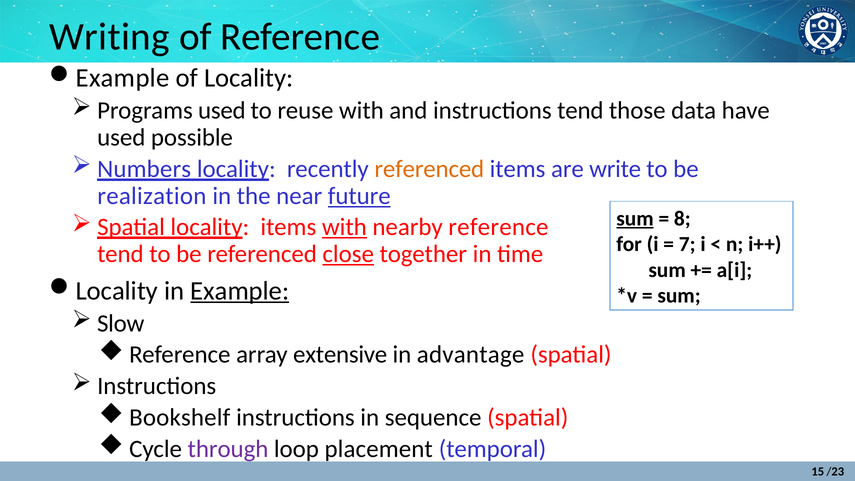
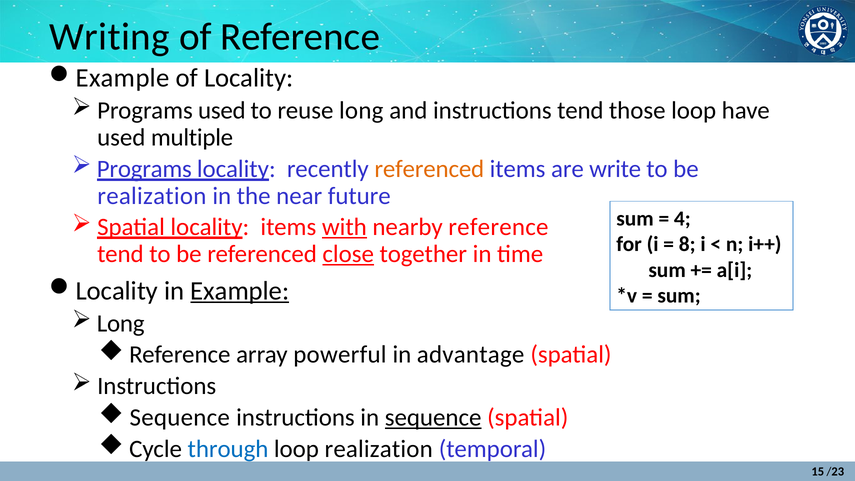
reuse with: with -> long (361, 111)
those data: data -> loop (694, 111)
possible: possible -> multiple (192, 137)
Numbers: Numbers -> Programs (144, 169)
future underline: present -> none (359, 196)
sum underline: present -> none (635, 219)
8: 8 -> 4 (682, 219)
7: 7 -> 8 (687, 244)
Slow: Slow -> Long (121, 323)
extensive: extensive -> powerful (340, 355)
Bookshelf: Bookshelf -> Sequence (180, 417)
sequence underline: none -> present (433, 417)
through colour: purple -> blue (228, 449)
loop placement: placement -> realization (379, 449)
